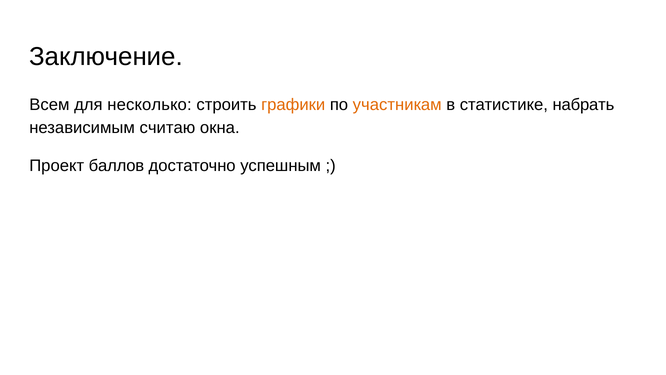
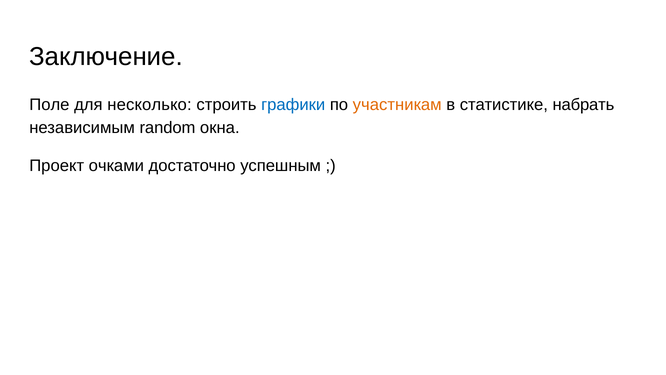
Всем: Всем -> Поле (49, 105)
графики colour: orange -> blue (293, 105)
считаю: считаю -> random (168, 128)
баллов: баллов -> очками (116, 165)
